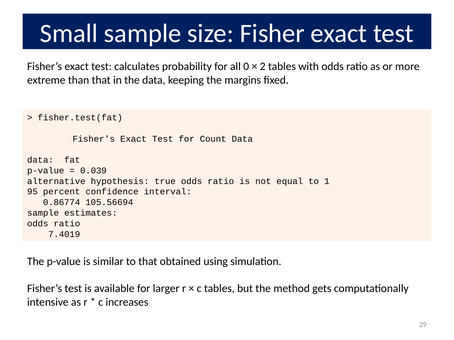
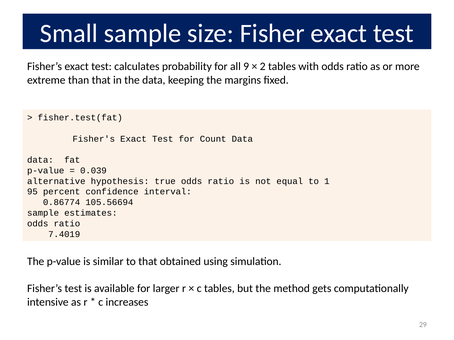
0: 0 -> 9 (246, 67)
